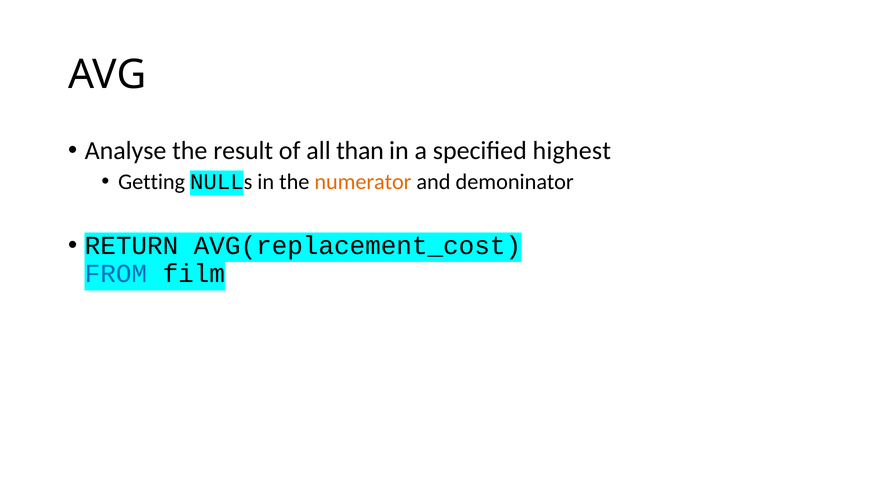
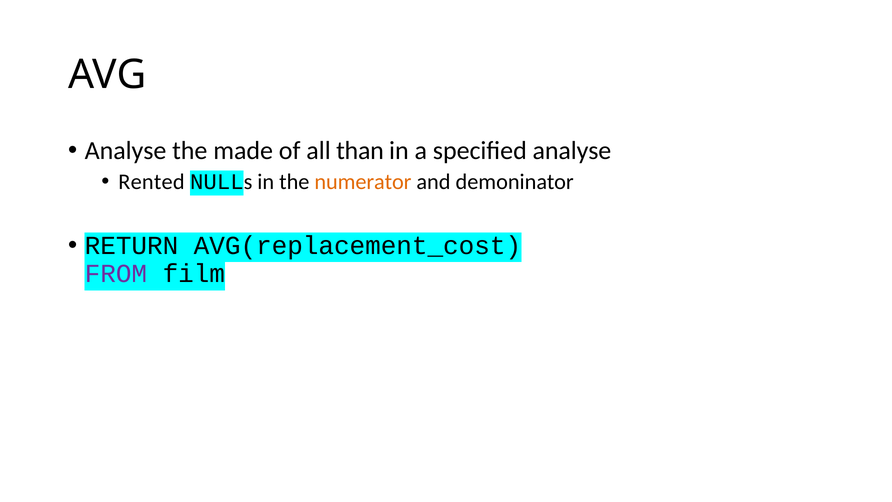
result: result -> made (243, 151)
specified highest: highest -> analyse (572, 151)
Getting: Getting -> Rented (151, 182)
FROM colour: blue -> purple (116, 274)
